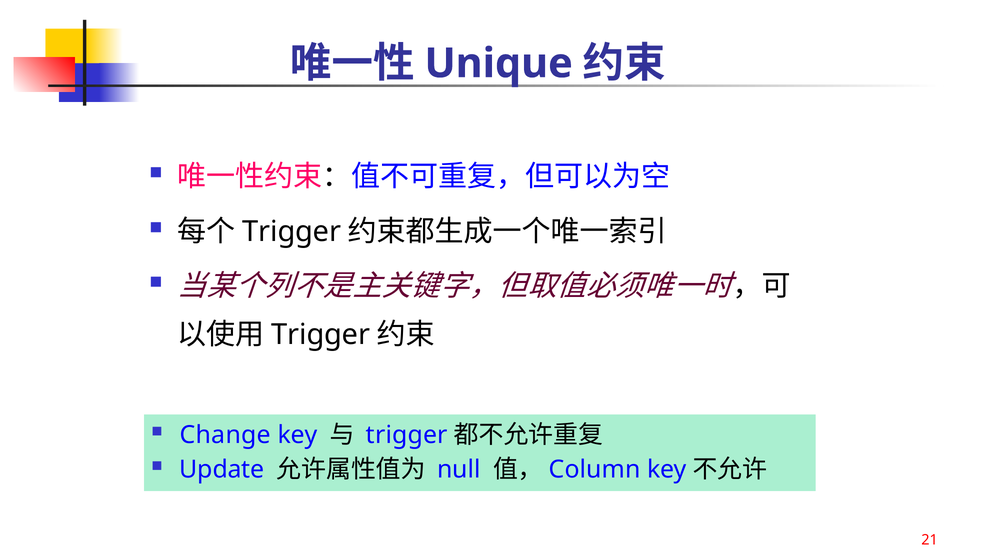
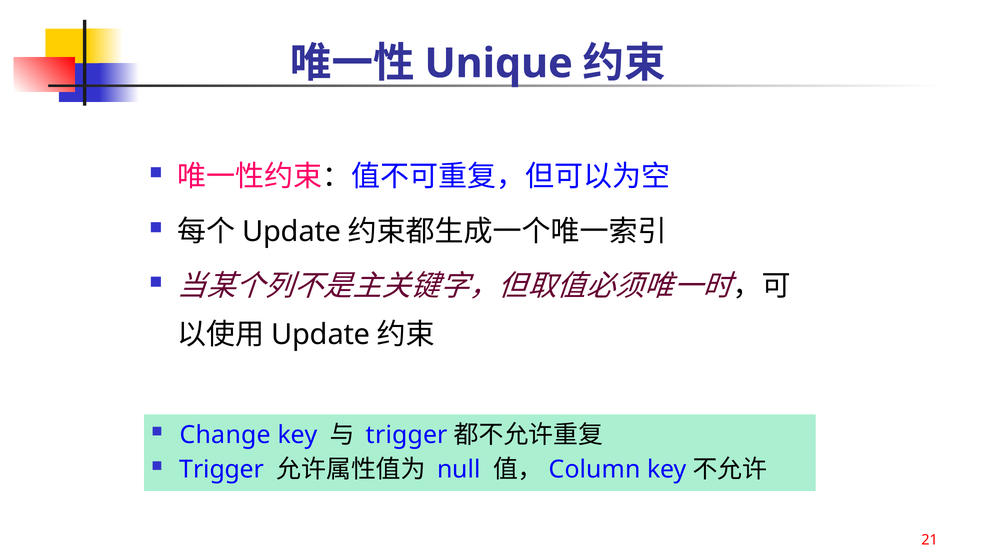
Trigger: Trigger -> Update (292, 231)
Trigger: Trigger -> Update (321, 335)
Update: Update -> Trigger (222, 469)
